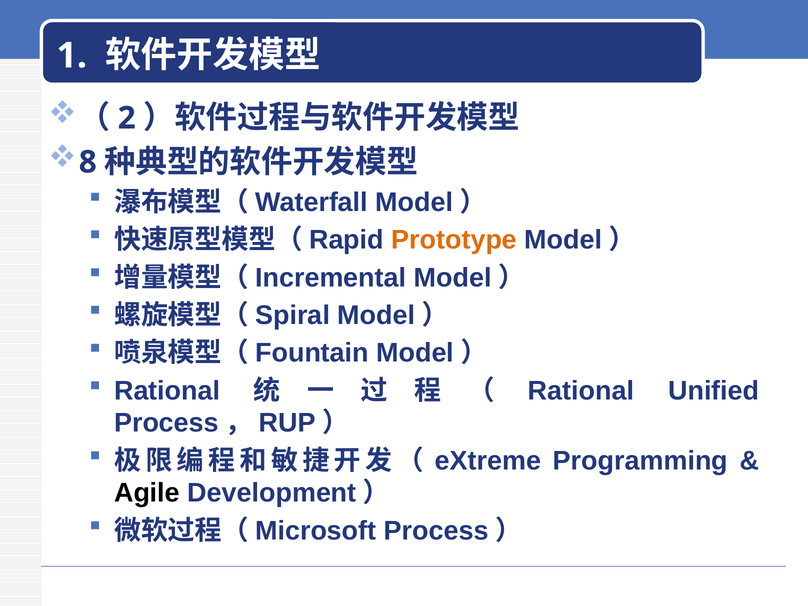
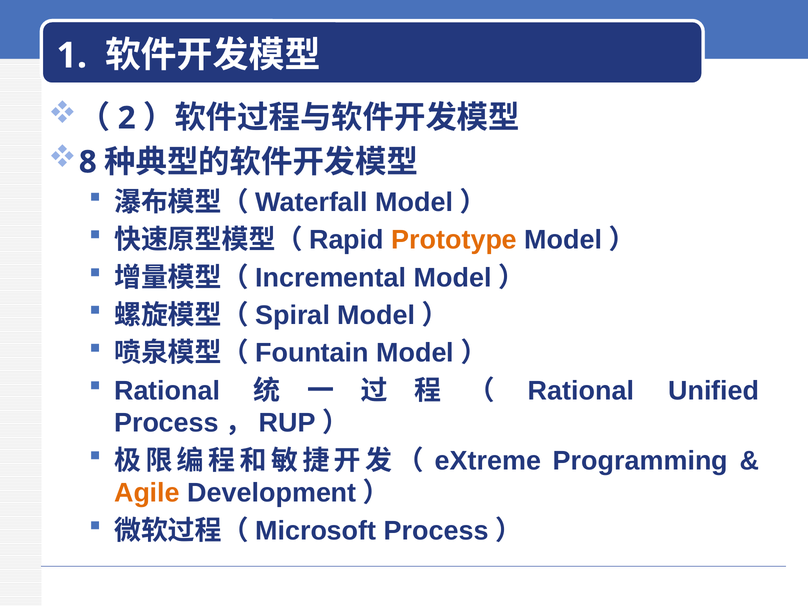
Agile colour: black -> orange (147, 493)
